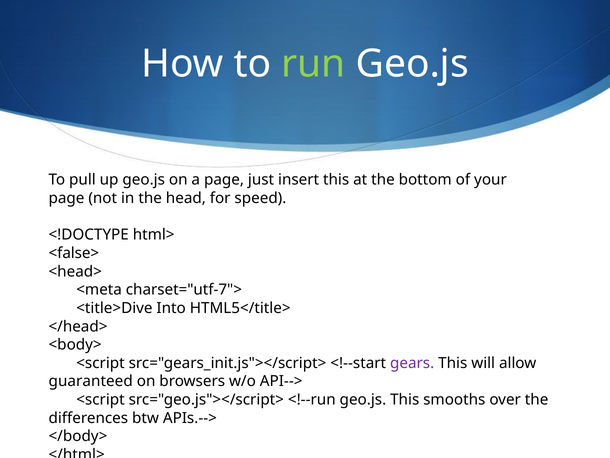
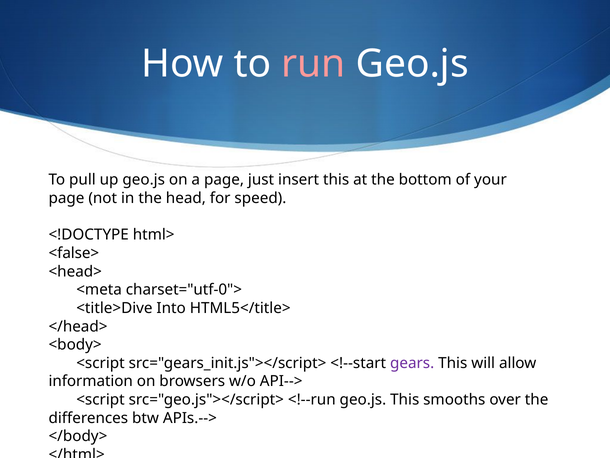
run colour: light green -> pink (313, 64)
charset="utf-7">: charset="utf-7"> -> charset="utf-0"> (184, 290)
guaranteed: guaranteed -> information (91, 381)
